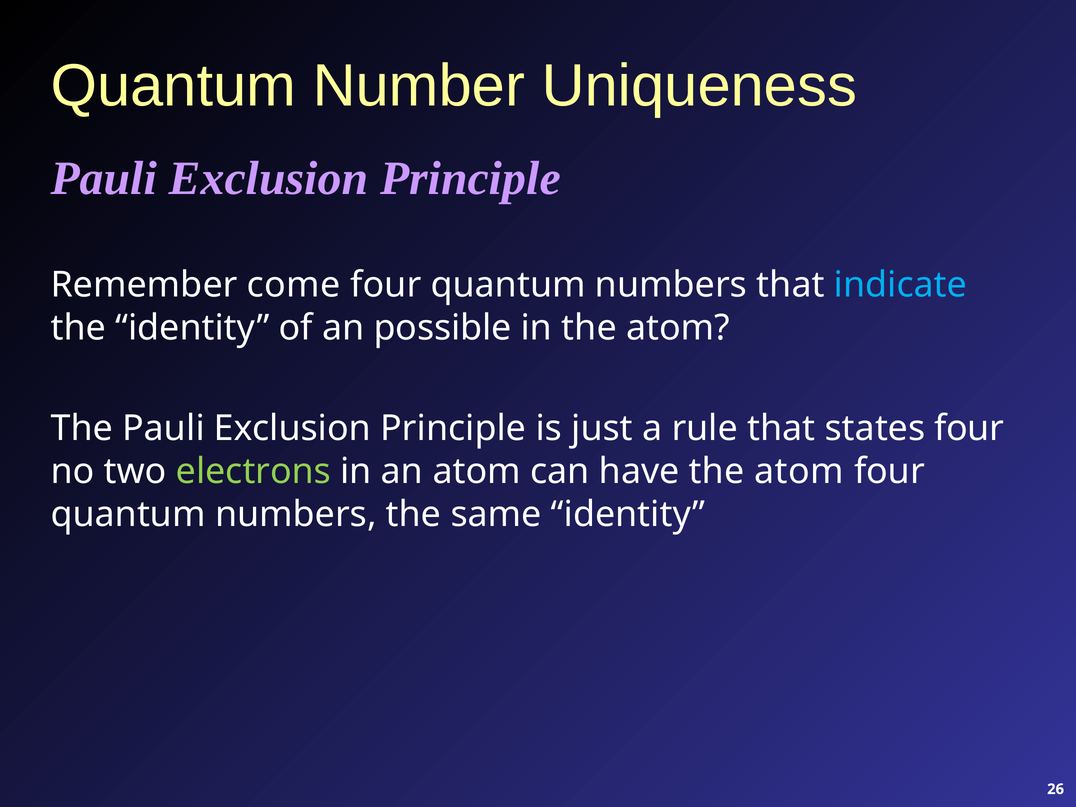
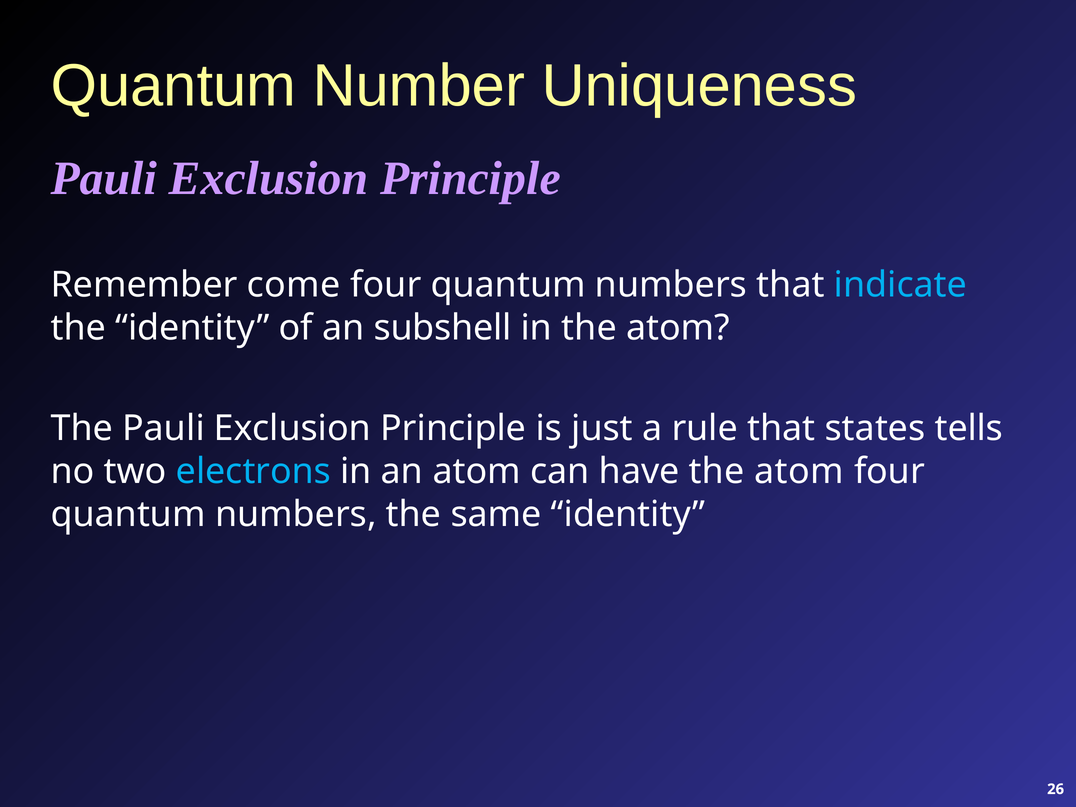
possible: possible -> subshell (443, 328)
states four: four -> tells (969, 429)
electrons colour: light green -> light blue (253, 472)
